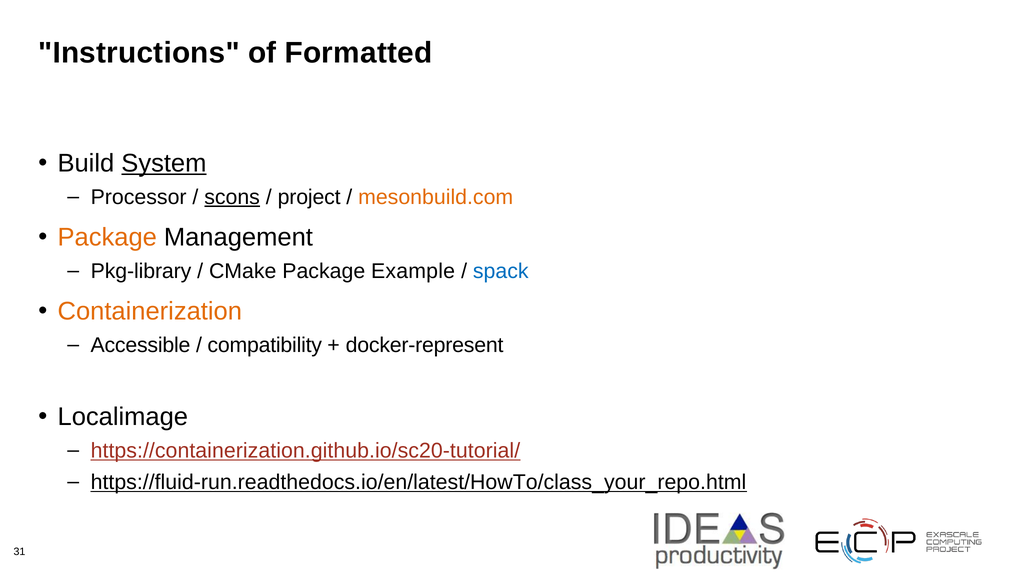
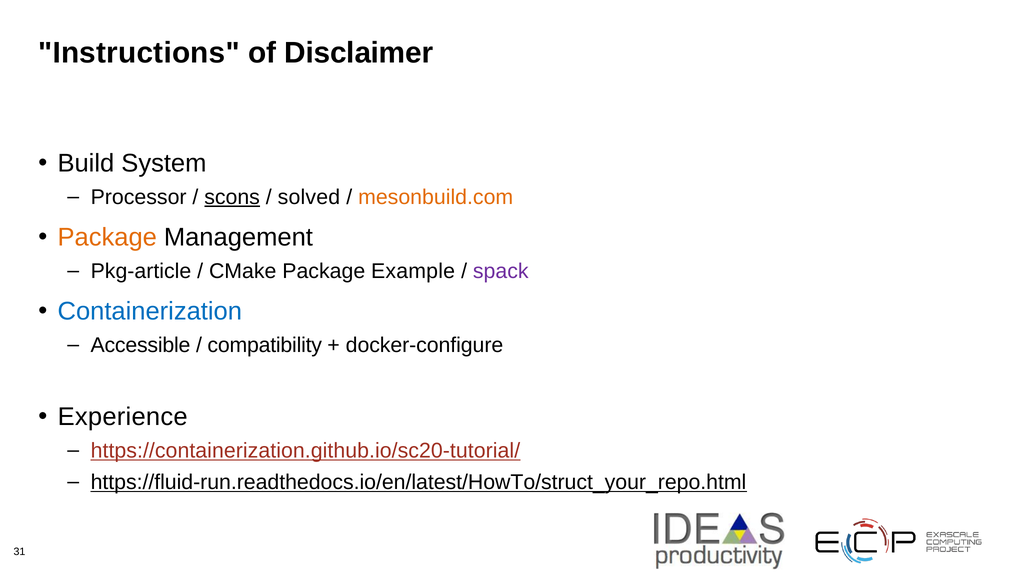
Formatted: Formatted -> Disclaimer (359, 53)
System underline: present -> none (164, 163)
project: project -> solved (309, 197)
Pkg-library: Pkg-library -> Pkg-article (141, 271)
spack colour: blue -> purple (501, 271)
Containerization colour: orange -> blue (150, 311)
docker-represent: docker-represent -> docker-configure (424, 345)
Localimage: Localimage -> Experience (123, 416)
https://fluid-run.readthedocs.io/en/latest/HowTo/class_your_repo.html: https://fluid-run.readthedocs.io/en/latest/HowTo/class_your_repo.html -> https://fluid-run.readthedocs.io/en/latest/HowTo/struct_your_repo.html (419, 482)
